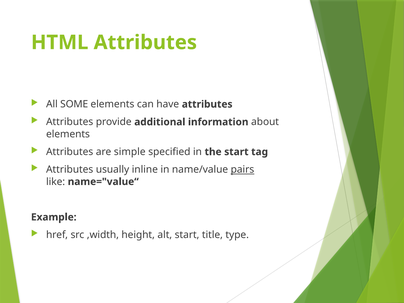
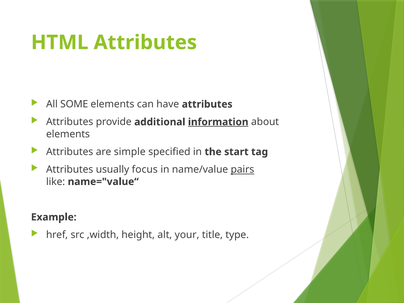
information underline: none -> present (218, 122)
inline: inline -> focus (145, 170)
alt start: start -> your (187, 235)
